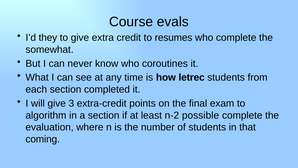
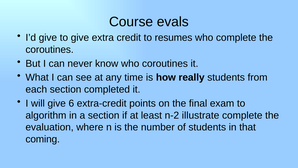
I’d they: they -> give (48, 38)
somewhat: somewhat -> coroutines (50, 49)
letrec: letrec -> really (192, 77)
3: 3 -> 6 (71, 103)
possible: possible -> illustrate (201, 115)
